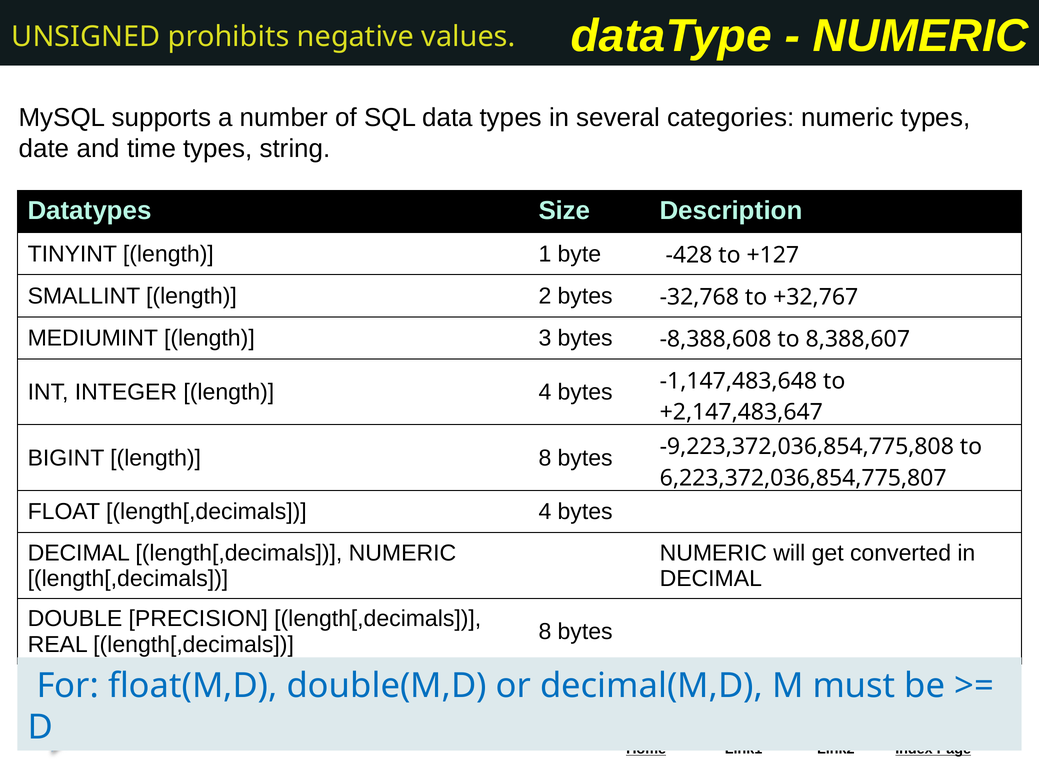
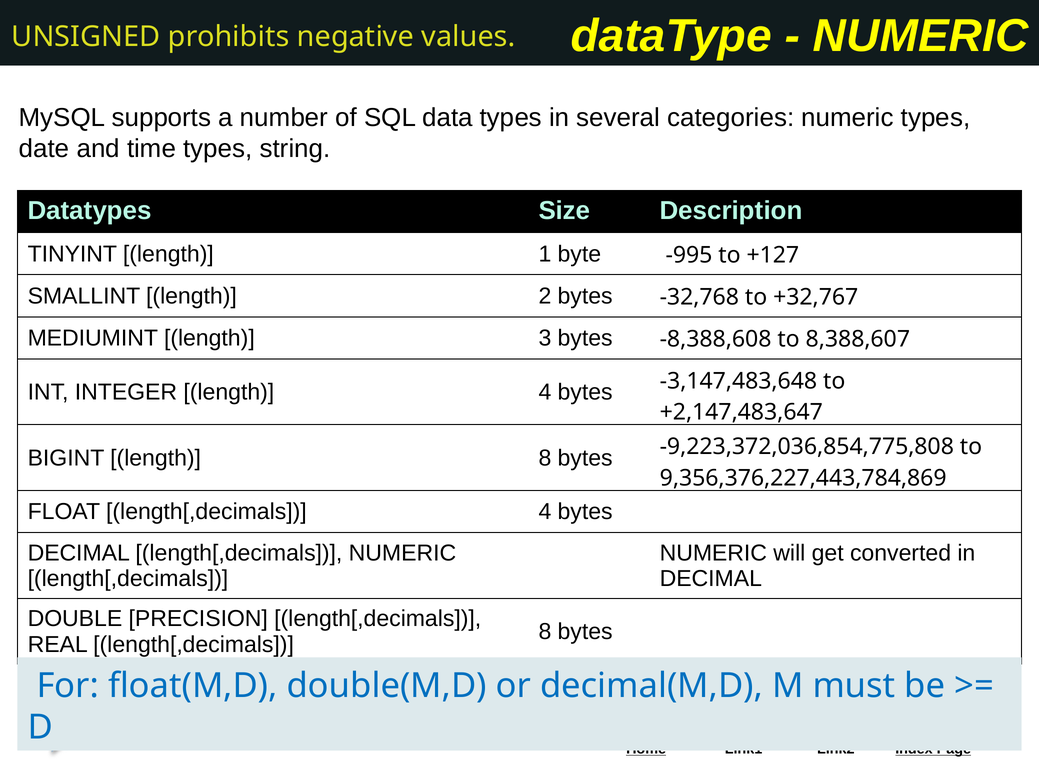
-428: -428 -> -995 (689, 255)
-1,147,483,648: -1,147,483,648 -> -3,147,483,648 (738, 381)
6,223,372,036,854,775,807: 6,223,372,036,854,775,807 -> 9,356,376,227,443,784,869 (803, 478)
